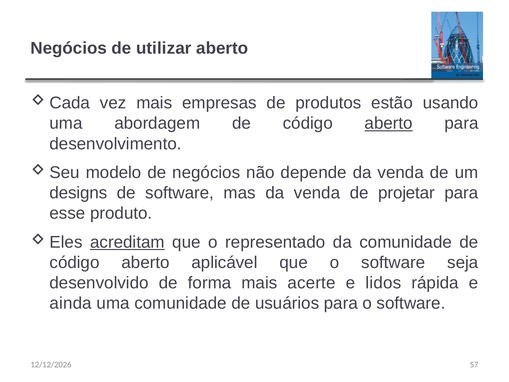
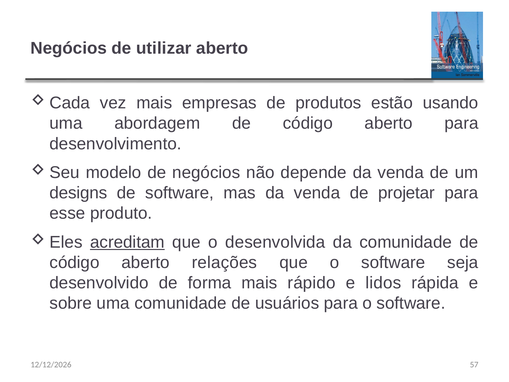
aberto underline: present -> none (389, 123)
representado: representado -> desenvolvida (275, 242)
aplicável: aplicável -> relações (224, 262)
acerte: acerte -> rápido (312, 283)
ainda: ainda -> sobre (71, 303)
